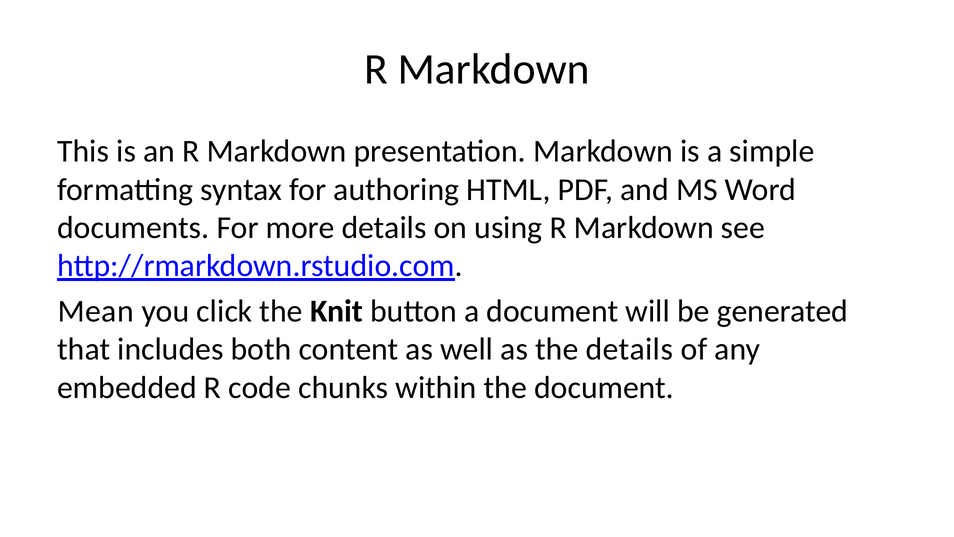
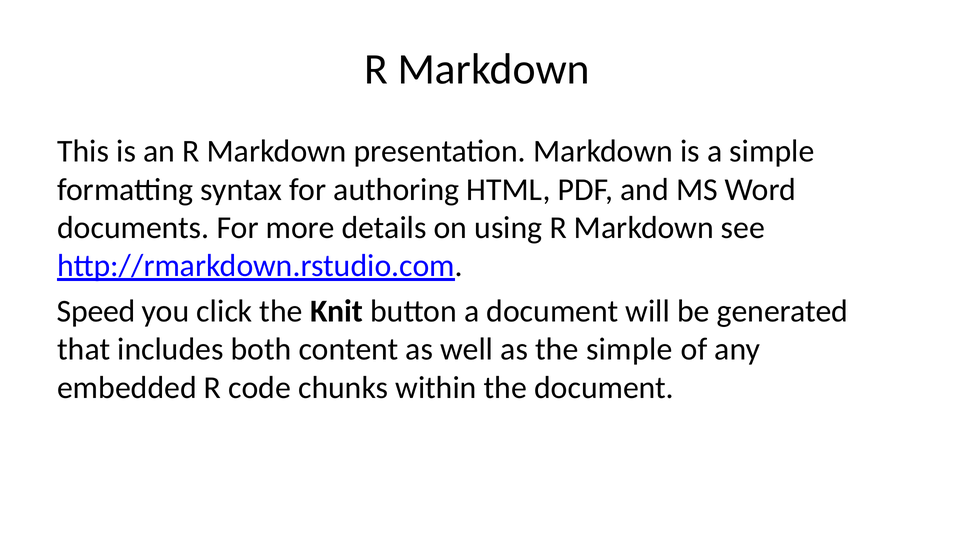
Mean: Mean -> Speed (96, 311)
the details: details -> simple (629, 349)
